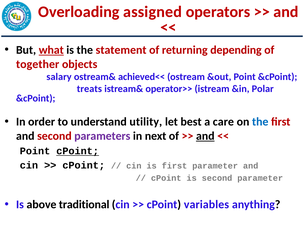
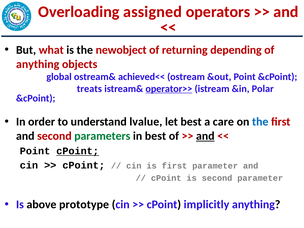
what underline: present -> none (51, 50)
statement: statement -> newobject (121, 50)
together: together -> anything (38, 64)
salary: salary -> global (59, 77)
operator>> underline: none -> present (169, 89)
utility: utility -> lvalue (146, 122)
parameters colour: purple -> green (102, 136)
in next: next -> best (155, 136)
traditional: traditional -> prototype (84, 205)
variables: variables -> implicitly (206, 205)
